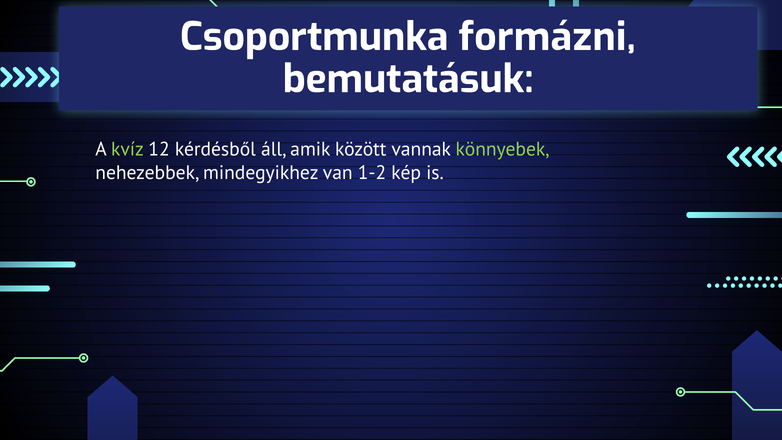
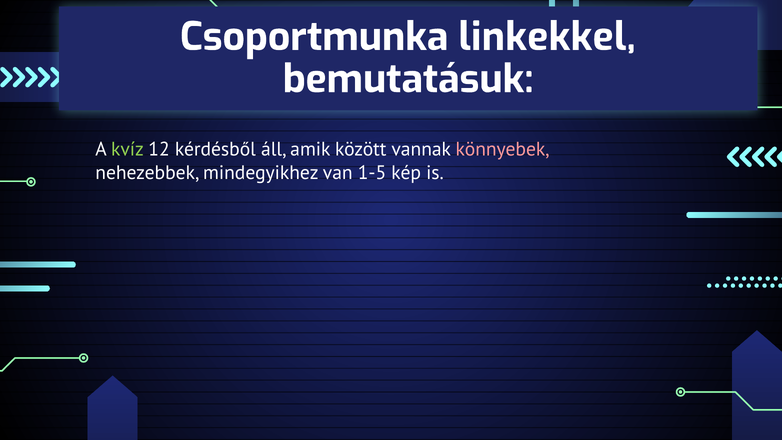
formázni: formázni -> linkekkel (547, 37)
könnyebek colour: light green -> pink (503, 149)
1-2: 1-2 -> 1-5 (372, 173)
